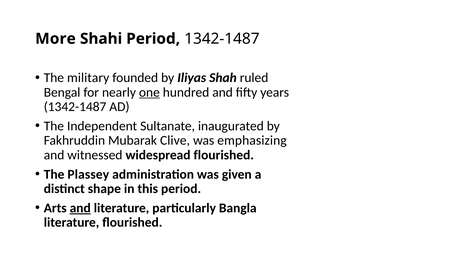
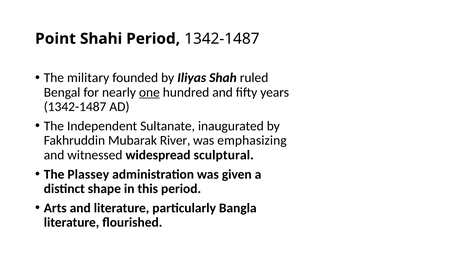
More: More -> Point (56, 39)
Clive: Clive -> River (175, 141)
widespread flourished: flourished -> sculptural (224, 155)
and underline: present -> none (80, 208)
